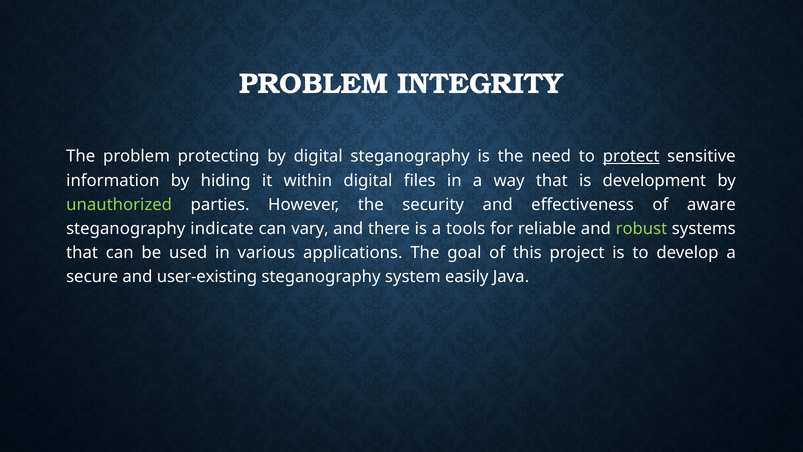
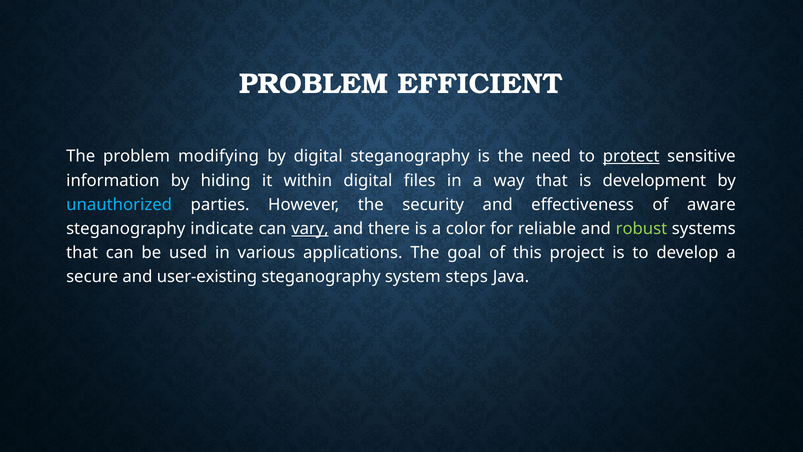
INTEGRITY: INTEGRITY -> EFFICIENT (480, 84)
protecting: protecting -> modifying (219, 156)
unauthorized colour: light green -> light blue (119, 204)
vary underline: none -> present (310, 229)
tools: tools -> color (466, 229)
easily: easily -> steps (467, 277)
